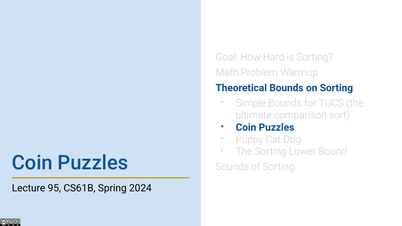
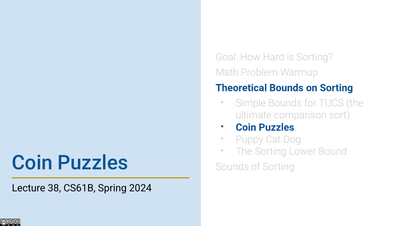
95: 95 -> 38 (54, 188)
